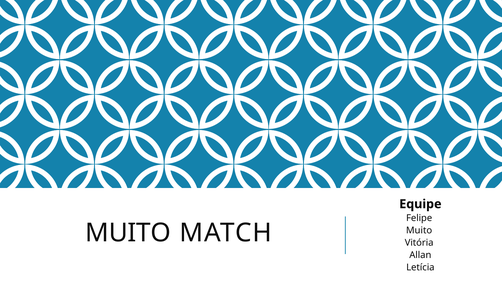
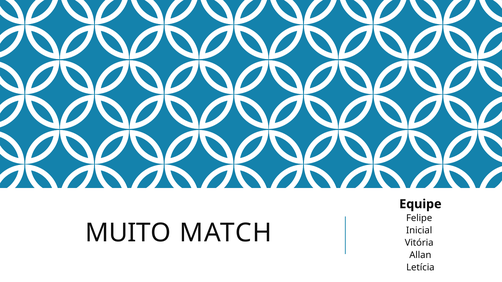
Muito: Muito -> Inicial (419, 231)
